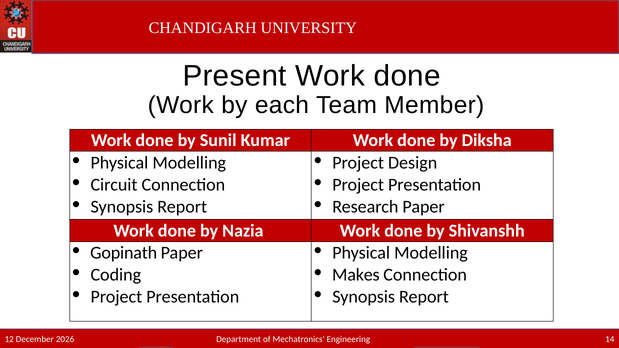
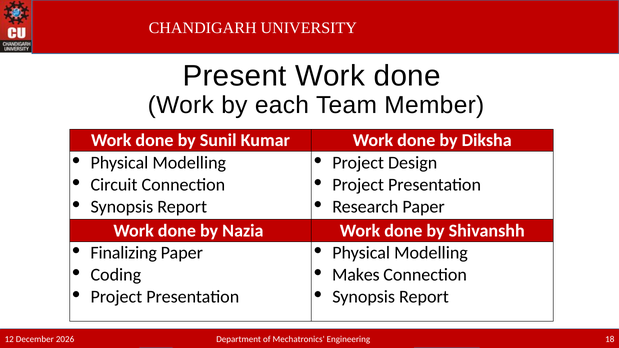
Gopinath: Gopinath -> Finalizing (124, 253)
14: 14 -> 18 (610, 339)
